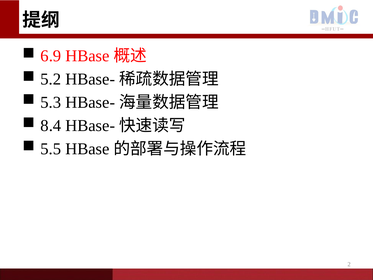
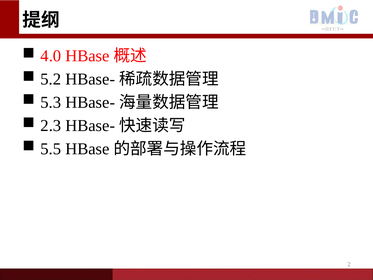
6.9: 6.9 -> 4.0 (51, 56)
8.4: 8.4 -> 2.3 (51, 126)
